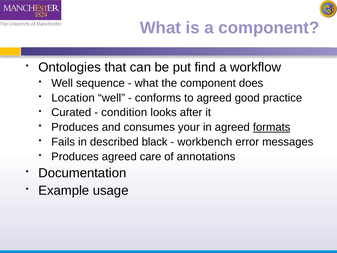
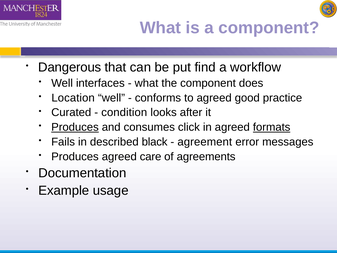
Ontologies: Ontologies -> Dangerous (70, 67)
sequence: sequence -> interfaces (100, 83)
Produces underline: none -> present (75, 127)
your: your -> click (189, 127)
workbench: workbench -> agreement (205, 142)
annotations: annotations -> agreements (206, 156)
